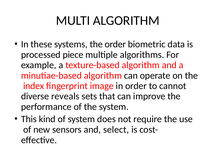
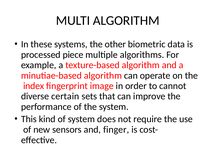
the order: order -> other (115, 44)
reveals: reveals -> certain (65, 96)
select: select -> finger (116, 129)
